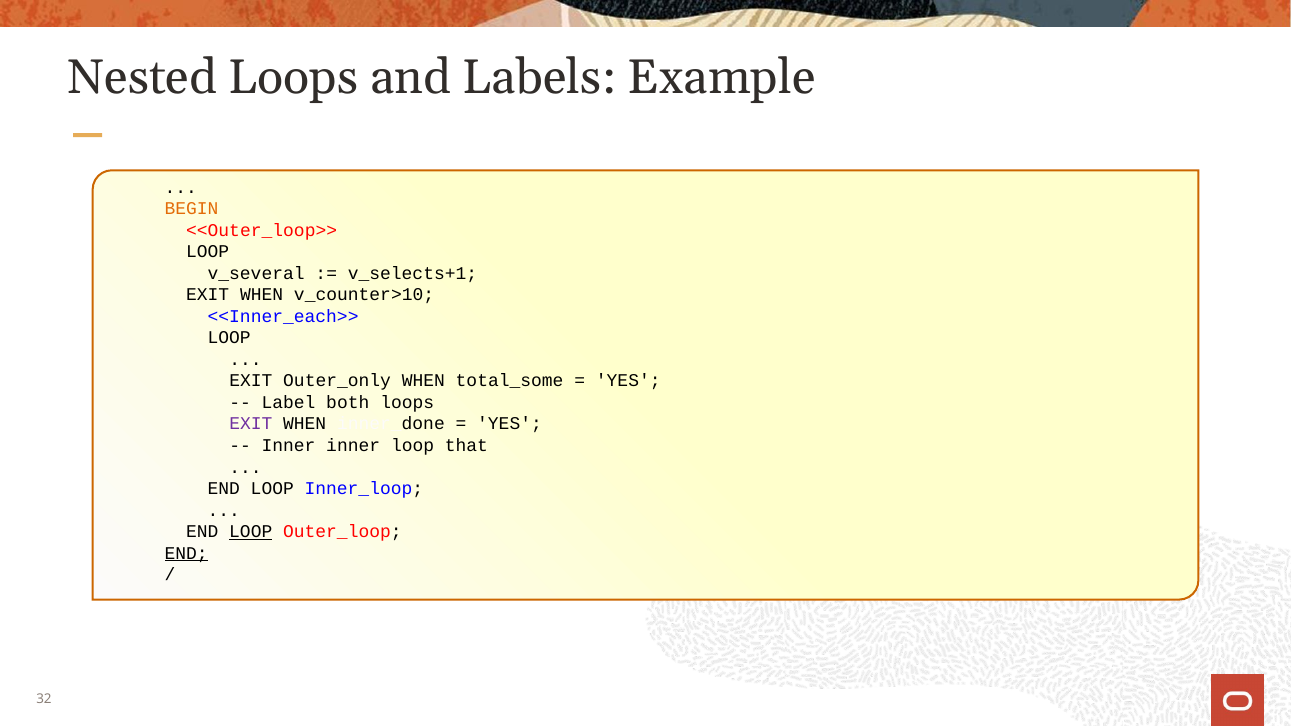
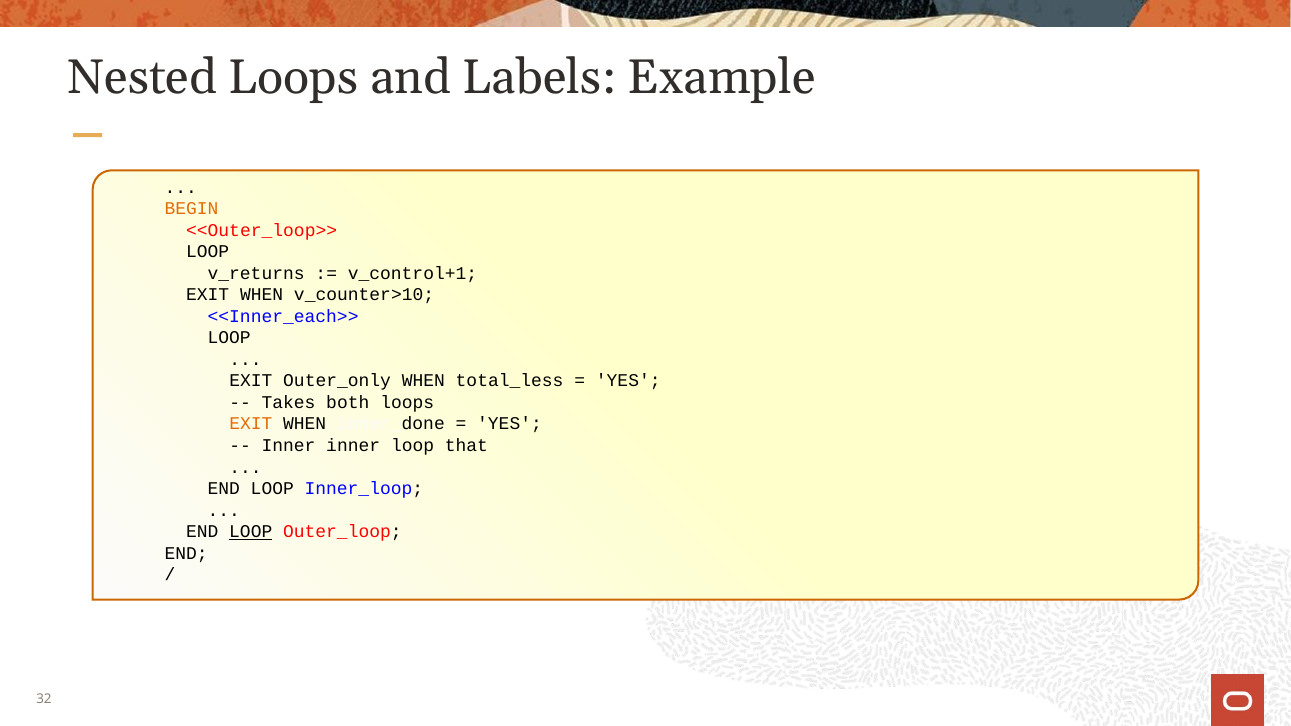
v_several: v_several -> v_returns (256, 273)
v_selects+1: v_selects+1 -> v_control+1 (412, 273)
total_some: total_some -> total_less (510, 381)
Label: Label -> Takes (289, 403)
EXIT colour: purple -> orange (251, 424)
END underline: present -> none (186, 553)
